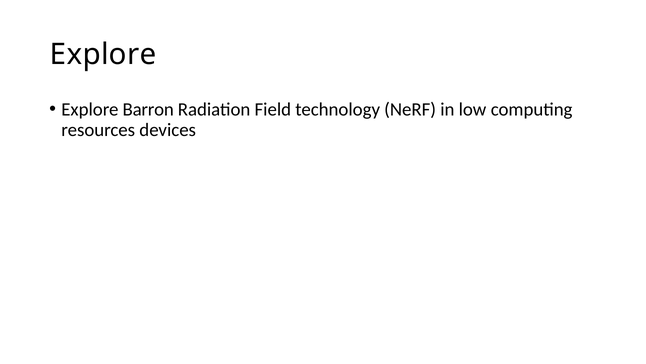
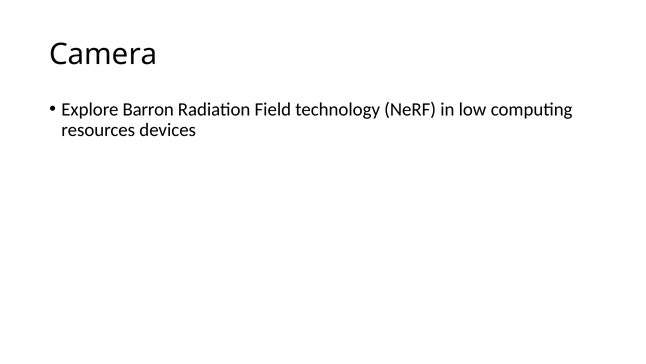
Explore: Explore -> Camera (103, 54)
